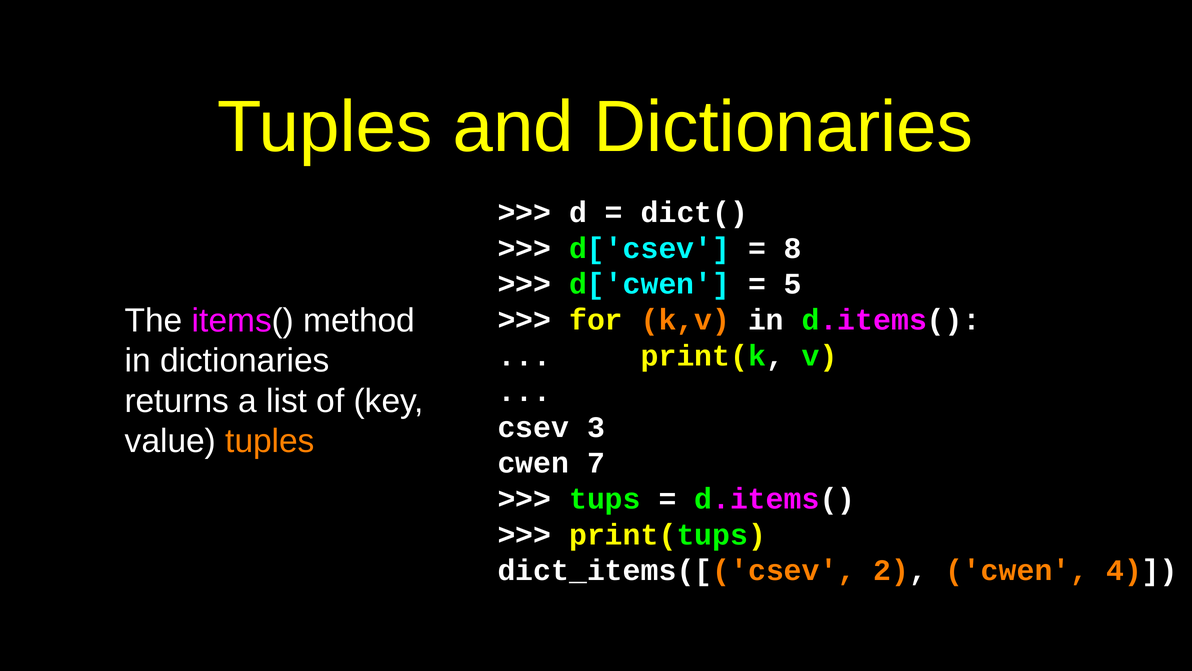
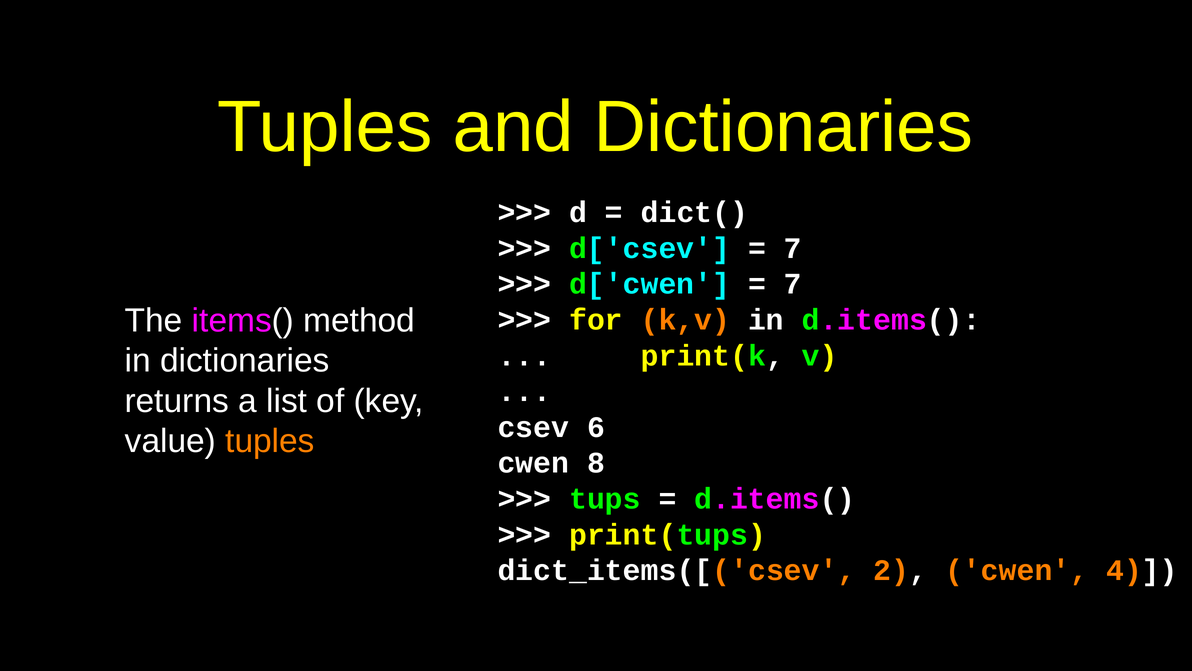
8: 8 -> 7 (793, 248)
5: 5 -> 7 (793, 284)
3: 3 -> 6 (596, 427)
7: 7 -> 8 (596, 463)
